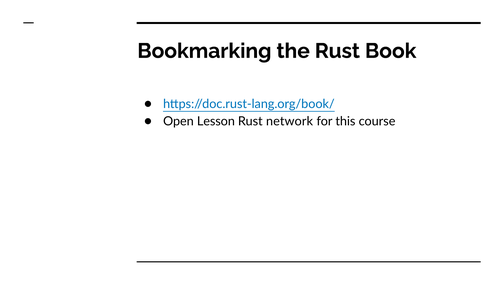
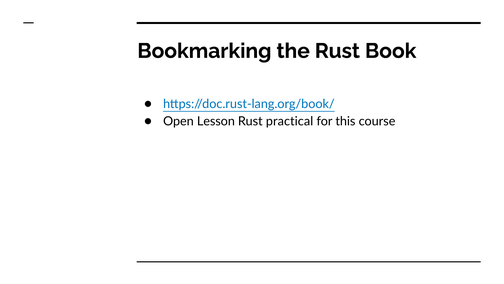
network: network -> practical (290, 121)
